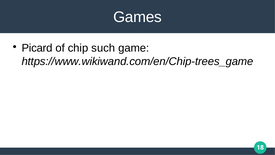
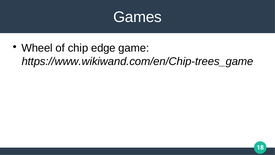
Picard: Picard -> Wheel (37, 48)
such: such -> edge (103, 48)
